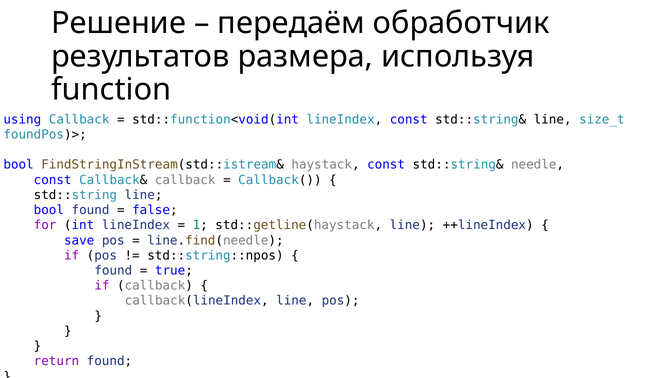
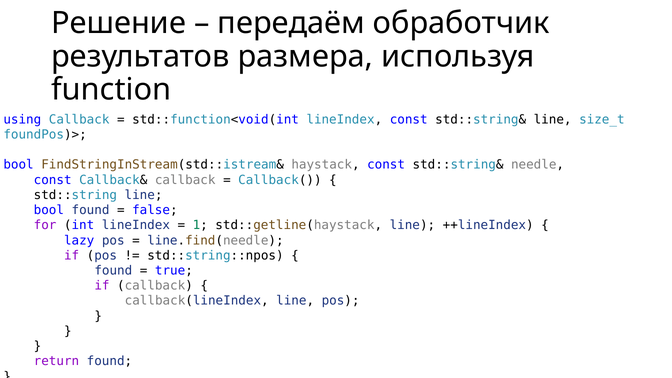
save: save -> lazy (79, 240)
